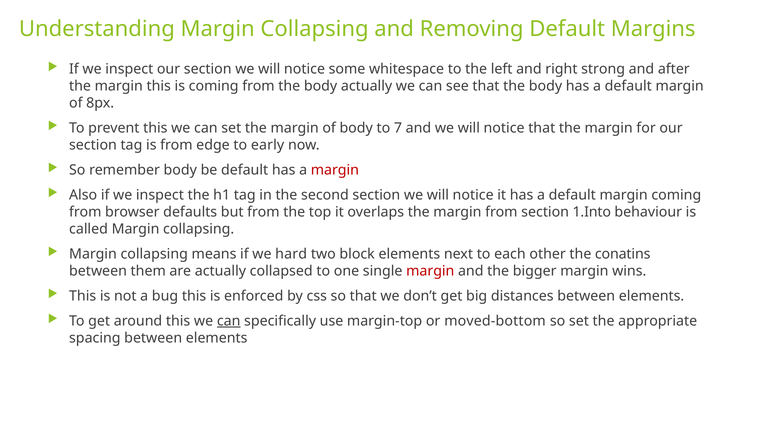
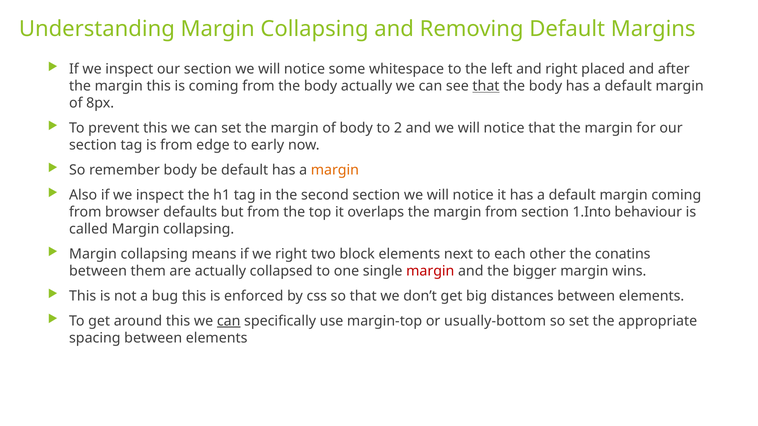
strong: strong -> placed (603, 69)
that underline: none -> present (486, 86)
7: 7 -> 2 (398, 128)
margin colour: red -> orange (335, 170)
we hard: hard -> right (291, 254)
moved-bottom: moved-bottom -> usually-bottom (495, 321)
